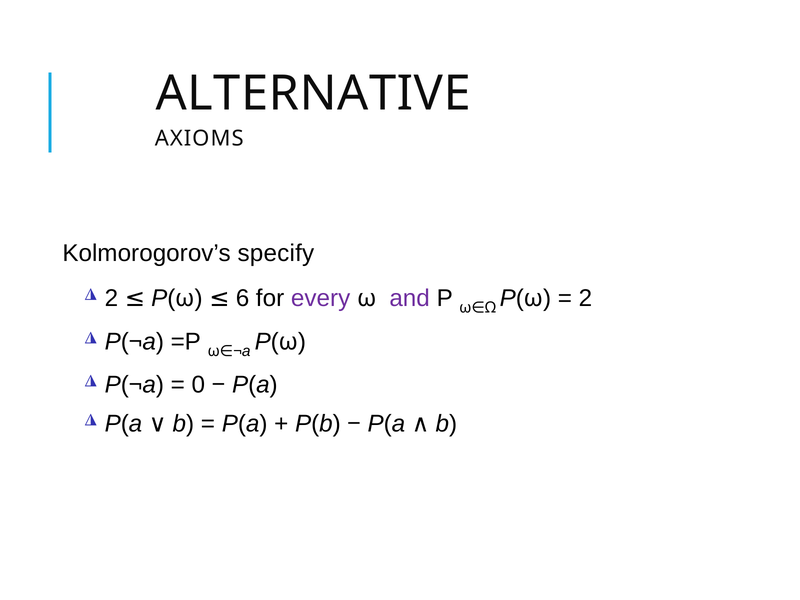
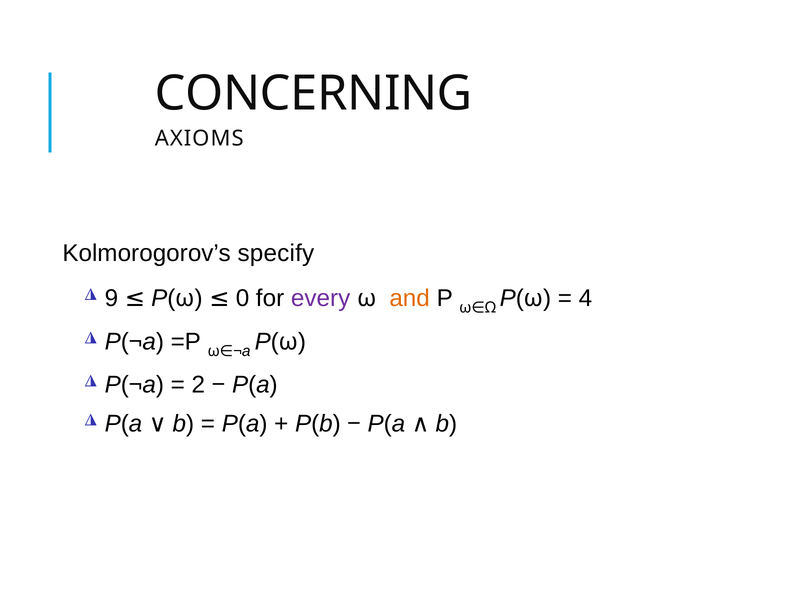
ALTERNATIVE: ALTERNATIVE -> CONCERNING (314, 94)
2: 2 -> 9 (111, 299)
6: 6 -> 0 (243, 299)
and colour: purple -> orange (410, 299)
2: 2 -> 4 (585, 299)
0: 0 -> 2 (198, 385)
